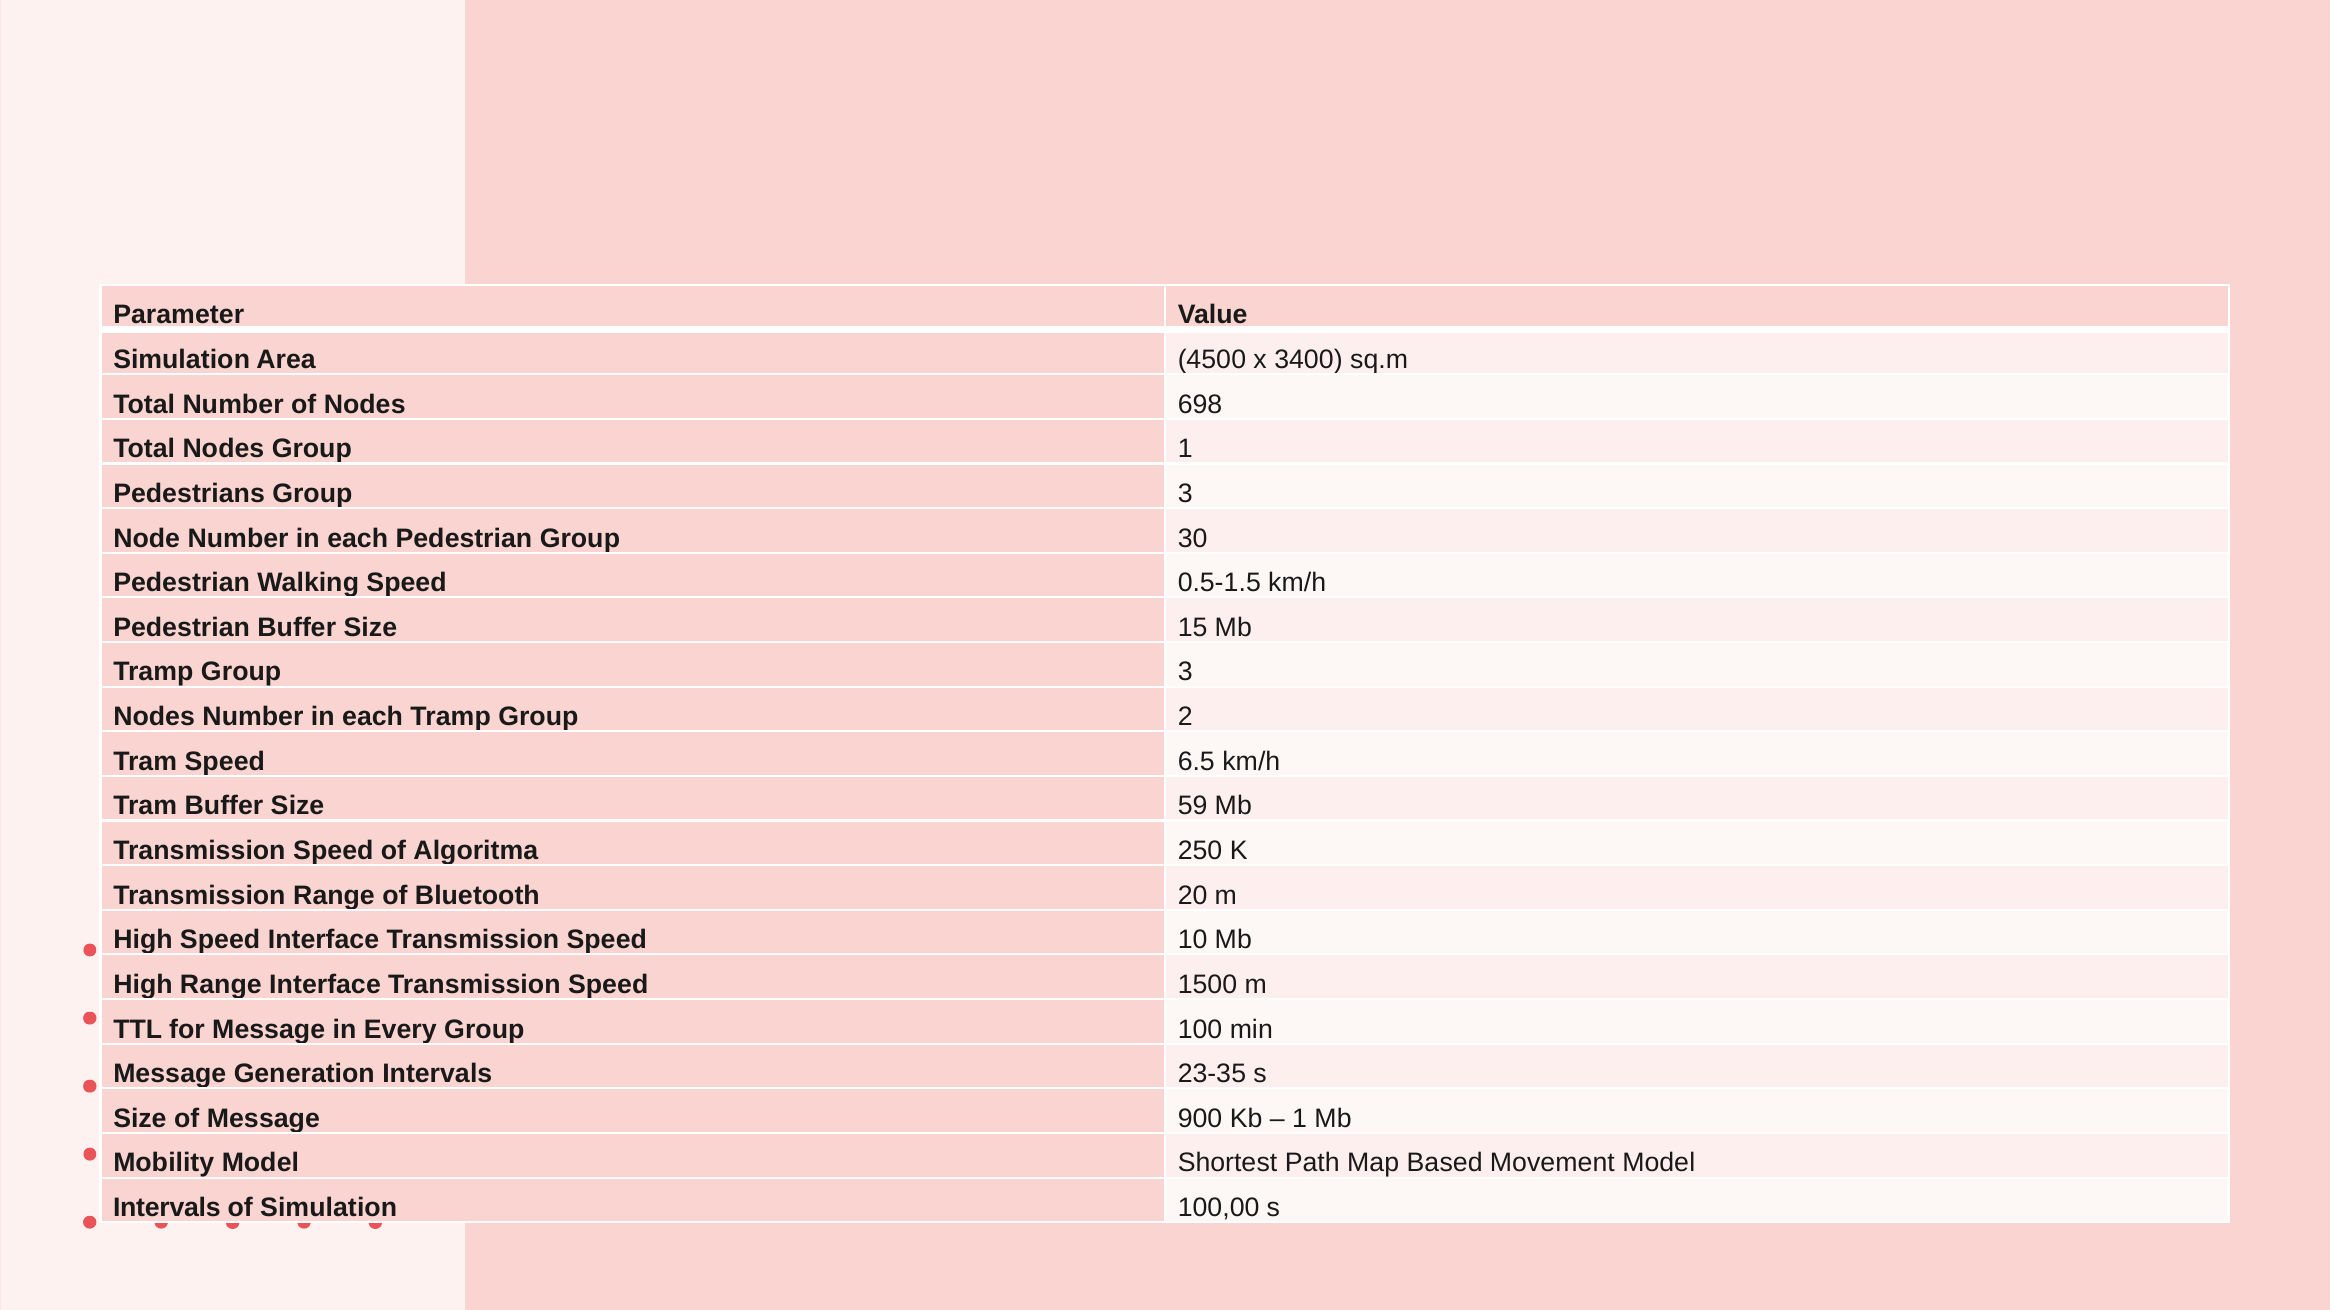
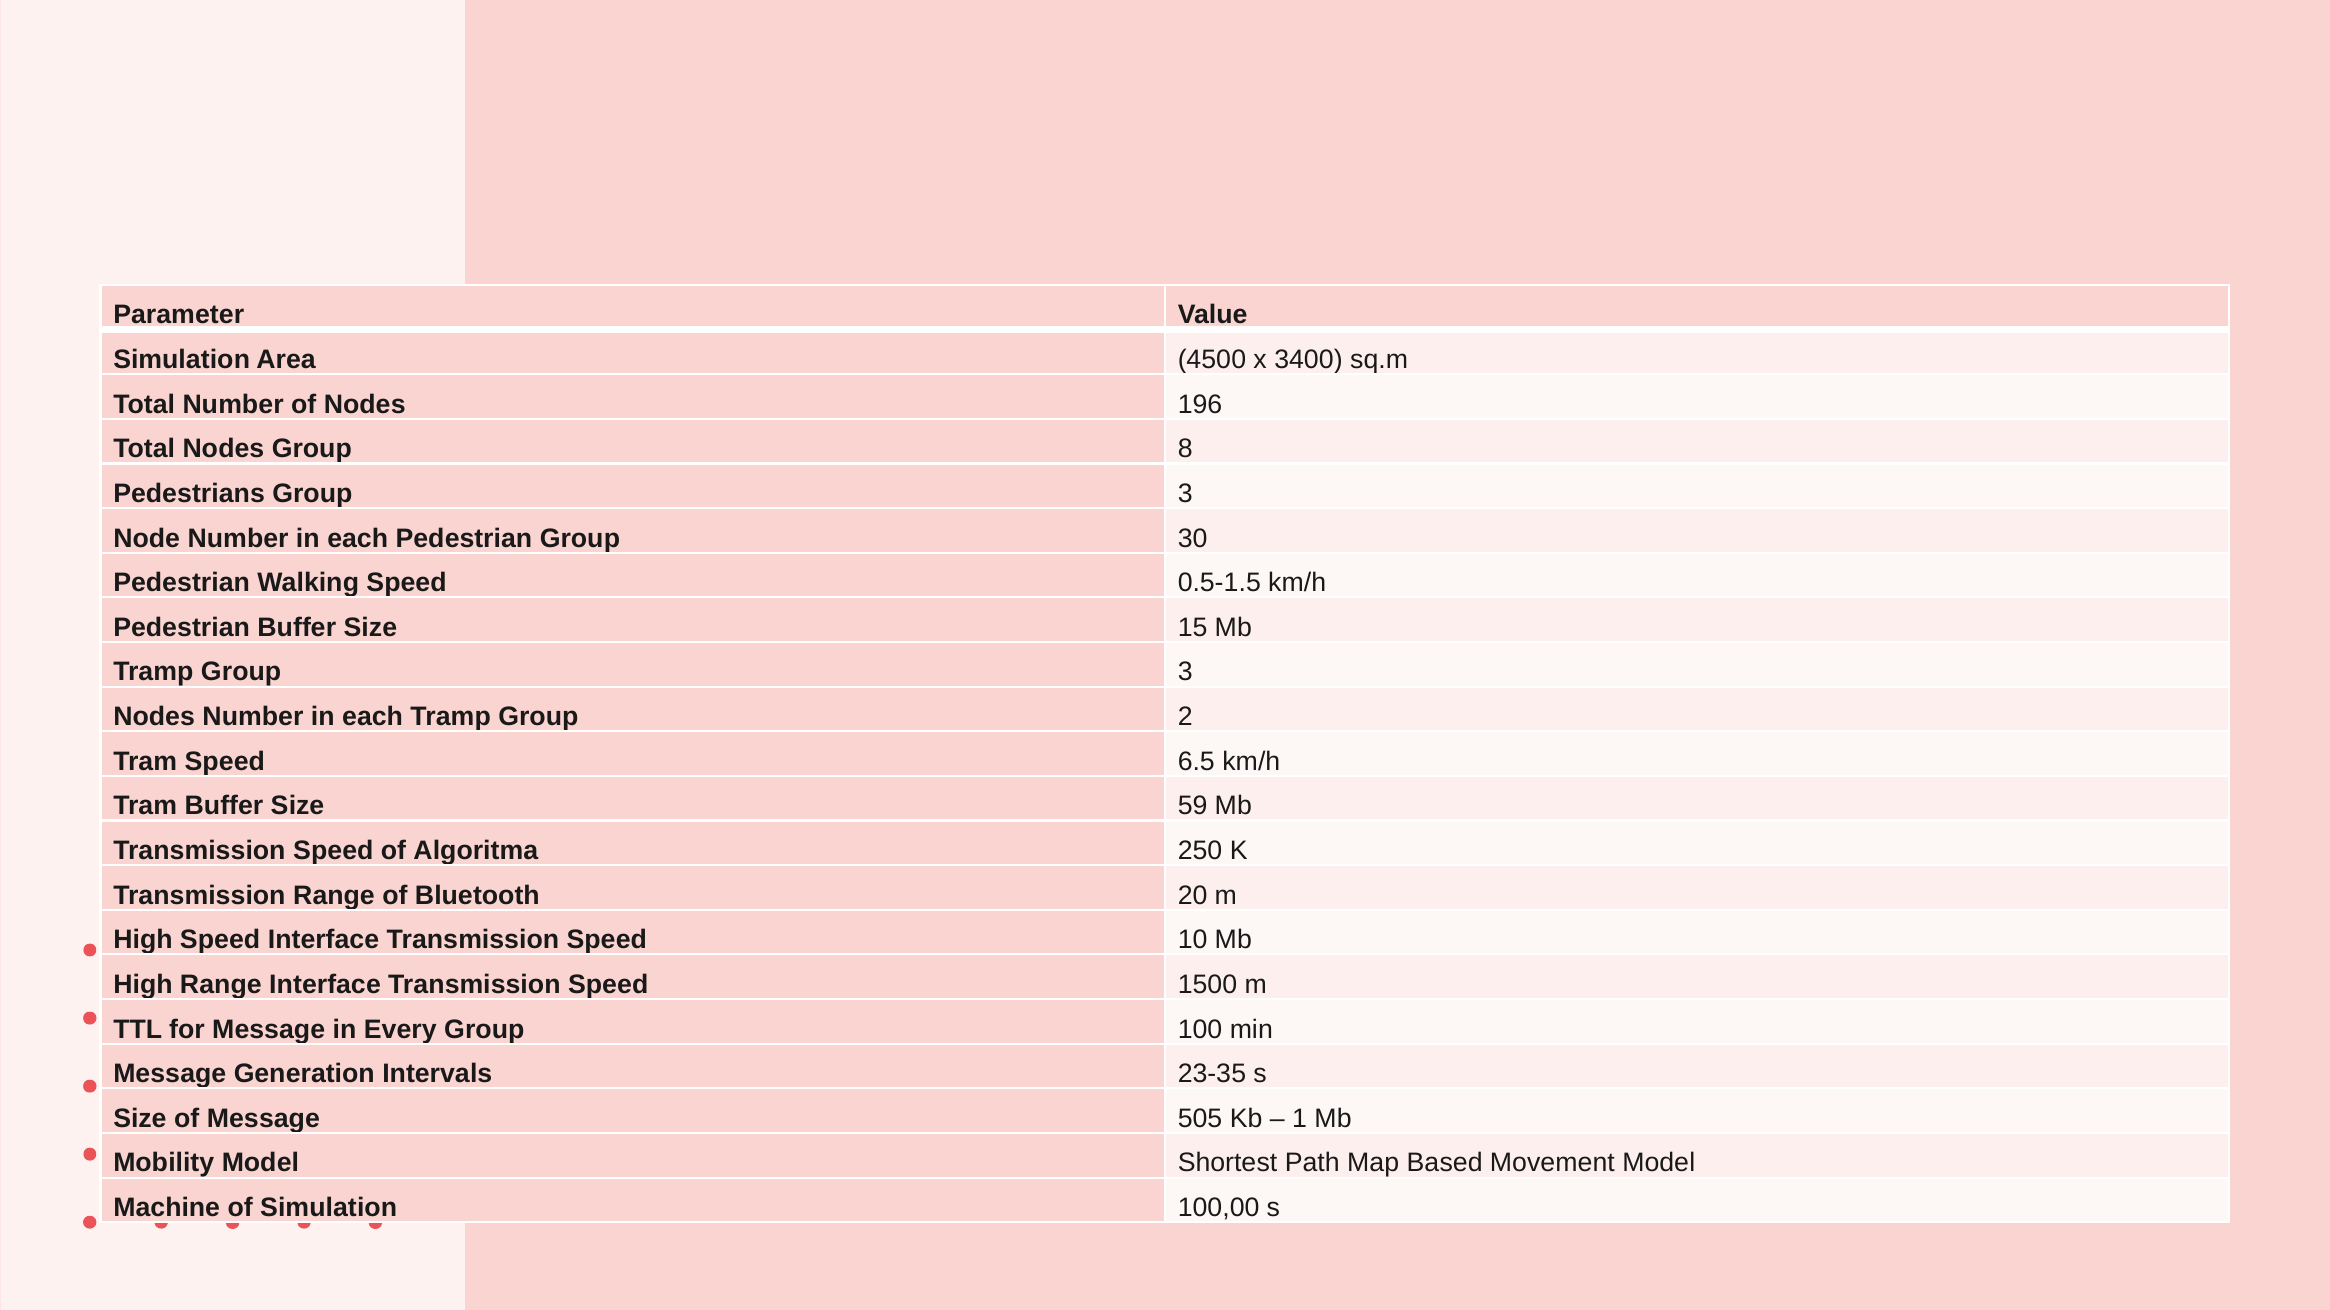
698: 698 -> 196 (1200, 405)
Group 1: 1 -> 8 (1185, 449)
900: 900 -> 505 (1200, 1119)
Intervals: Intervals -> Machine (167, 1208)
